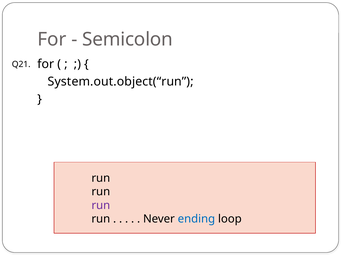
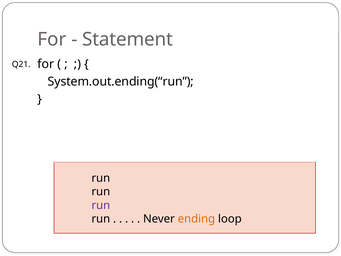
Semicolon: Semicolon -> Statement (128, 39)
System.out.object(“run: System.out.object(“run -> System.out.ending(“run (121, 82)
ending colour: blue -> orange (196, 219)
